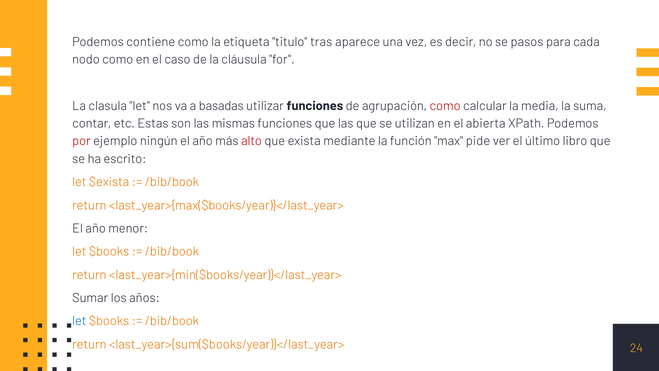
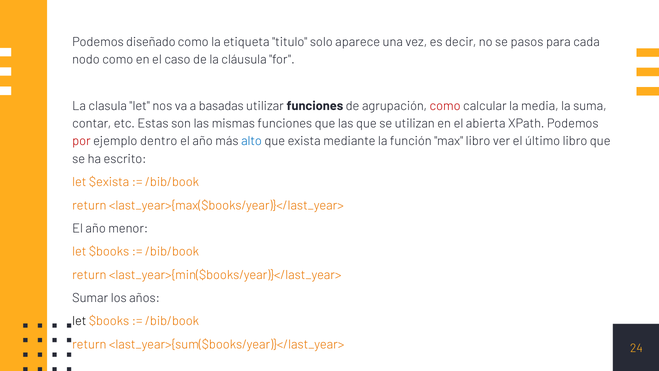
contiene: contiene -> diseñado (151, 42)
tras: tras -> solo (321, 42)
ningún: ningún -> dentro (159, 141)
alto colour: red -> blue (251, 141)
max pide: pide -> libro (478, 141)
let colour: blue -> black (79, 321)
